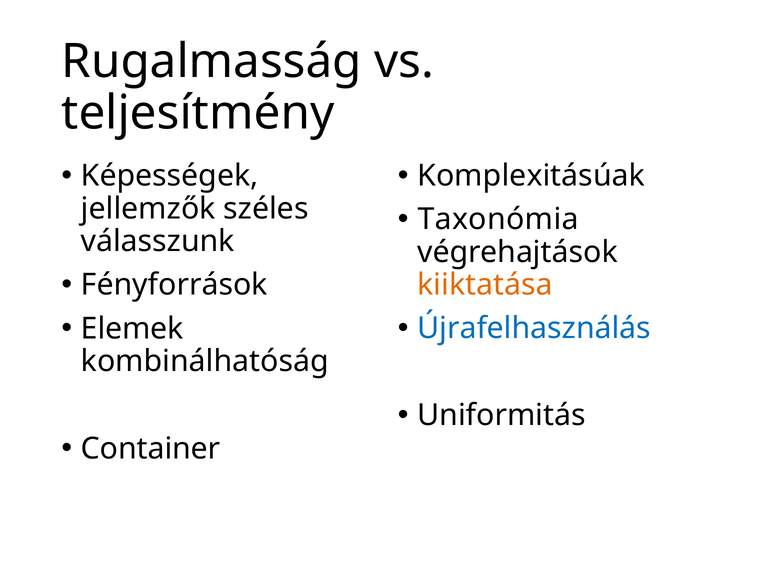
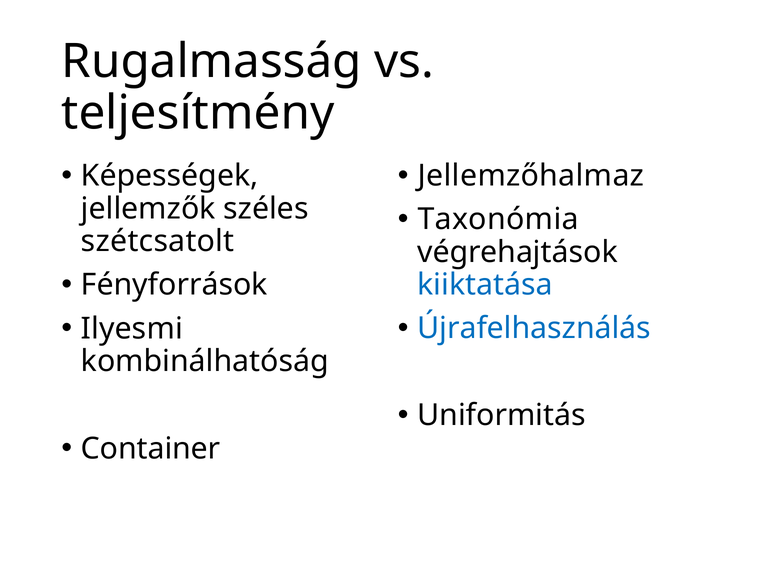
Komplexitásúak: Komplexitásúak -> Jellemzőhalmaz (531, 176)
válasszunk: válasszunk -> szétcsatolt (158, 241)
kiiktatása colour: orange -> blue (485, 285)
Elemek: Elemek -> Ilyesmi (132, 329)
